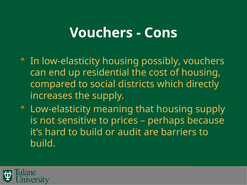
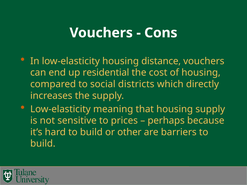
possibly: possibly -> distance (161, 61)
audit: audit -> other (129, 132)
